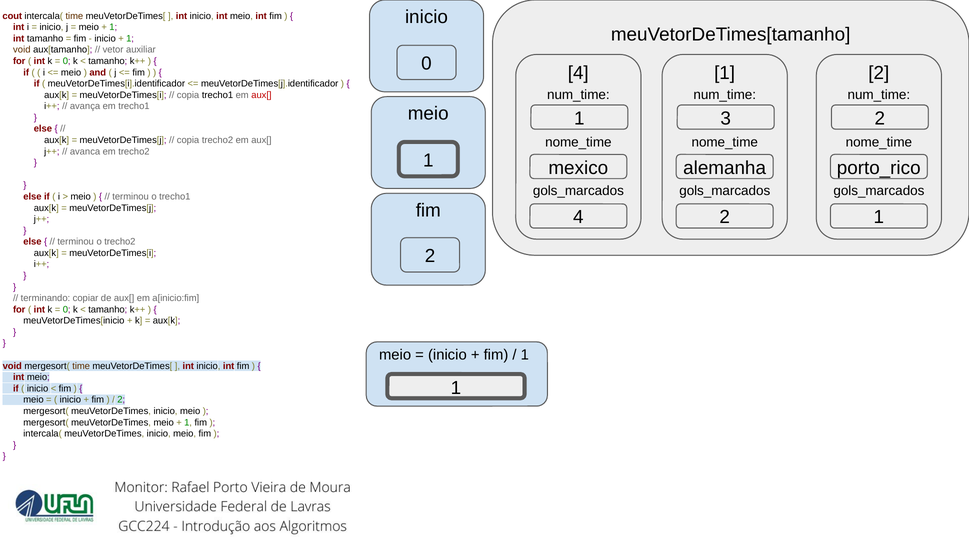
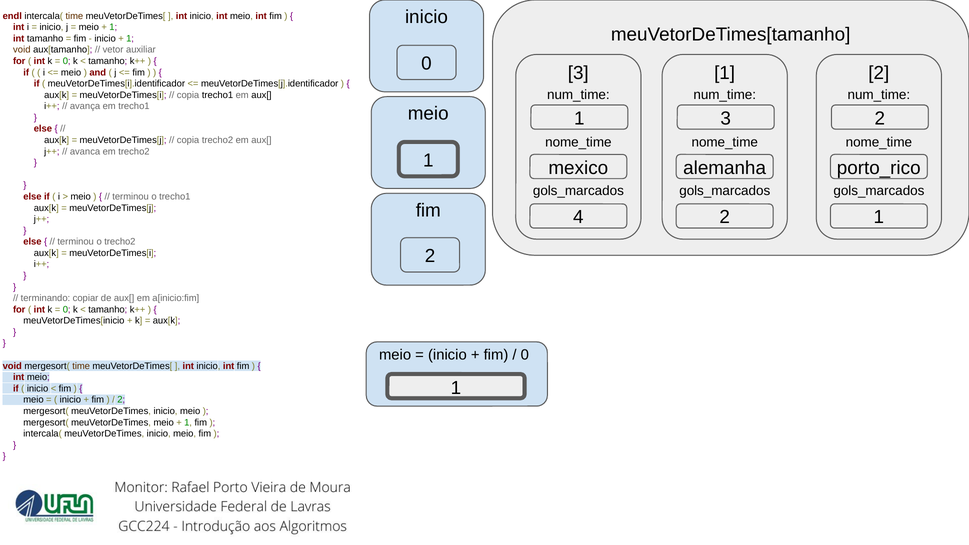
cout: cout -> endl (12, 16)
4: 4 -> 3 (578, 73)
aux[ colour: red -> black (261, 95)
1: 1 -> 0 (525, 355)
